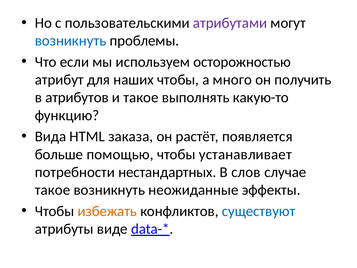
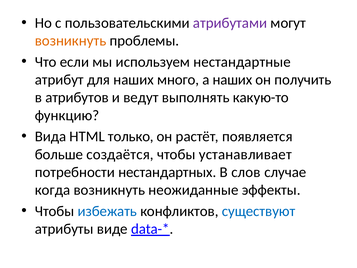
возникнуть colour: blue -> orange (71, 41)
осторожностью: осторожностью -> нестандартные (242, 62)
наших чтобы: чтобы -> много (178, 80)
а много: много -> наших (232, 80)
и такое: такое -> ведут (141, 97)
заказа: заказа -> только (131, 136)
помощью: помощью -> создаётся (120, 154)
такое: такое -> когда (53, 190)
избежать colour: orange -> blue (107, 211)
